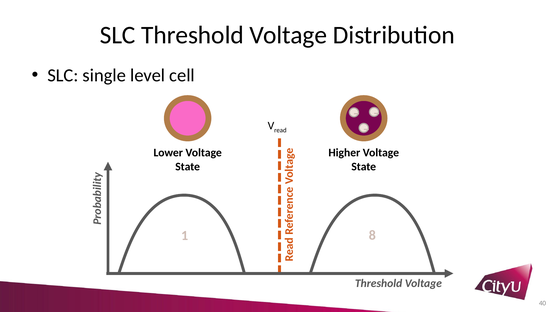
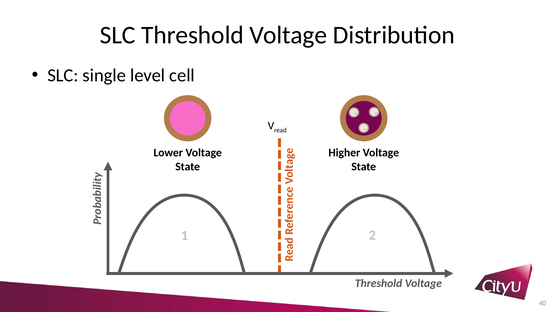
8: 8 -> 2 (372, 236)
